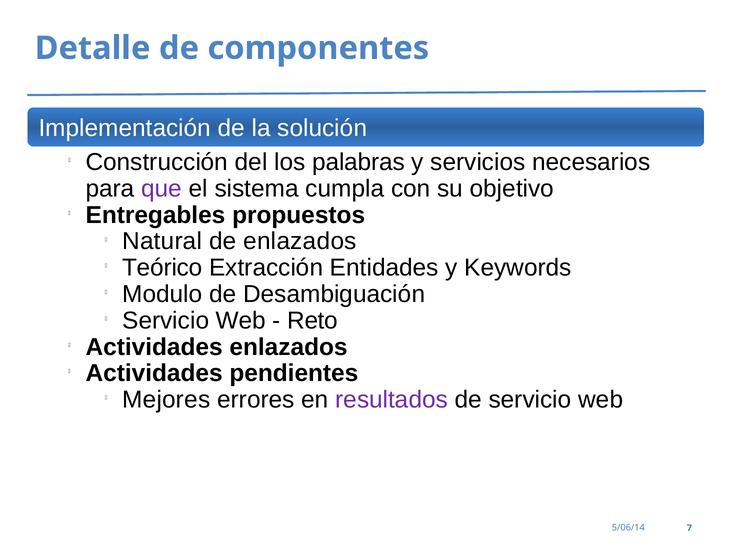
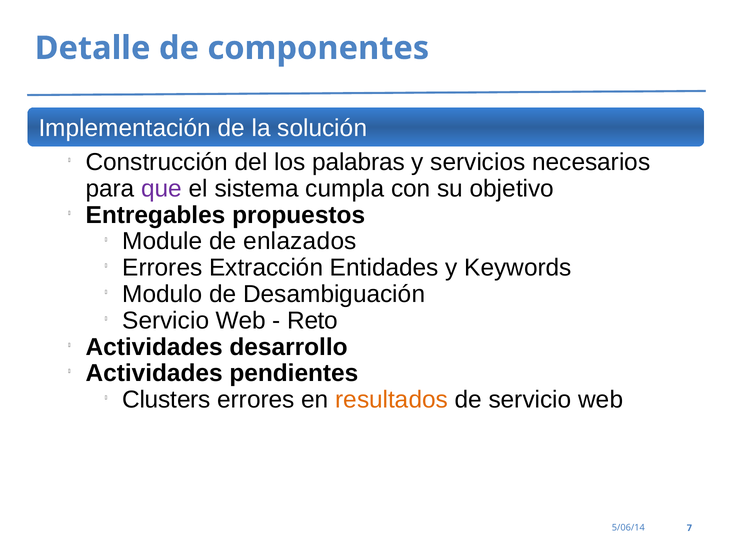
Natural: Natural -> Module (162, 241)
Teórico: Teórico -> Errores (162, 268)
Actividades enlazados: enlazados -> desarrollo (289, 347)
Mejores: Mejores -> Clusters (166, 400)
resultados colour: purple -> orange (392, 400)
